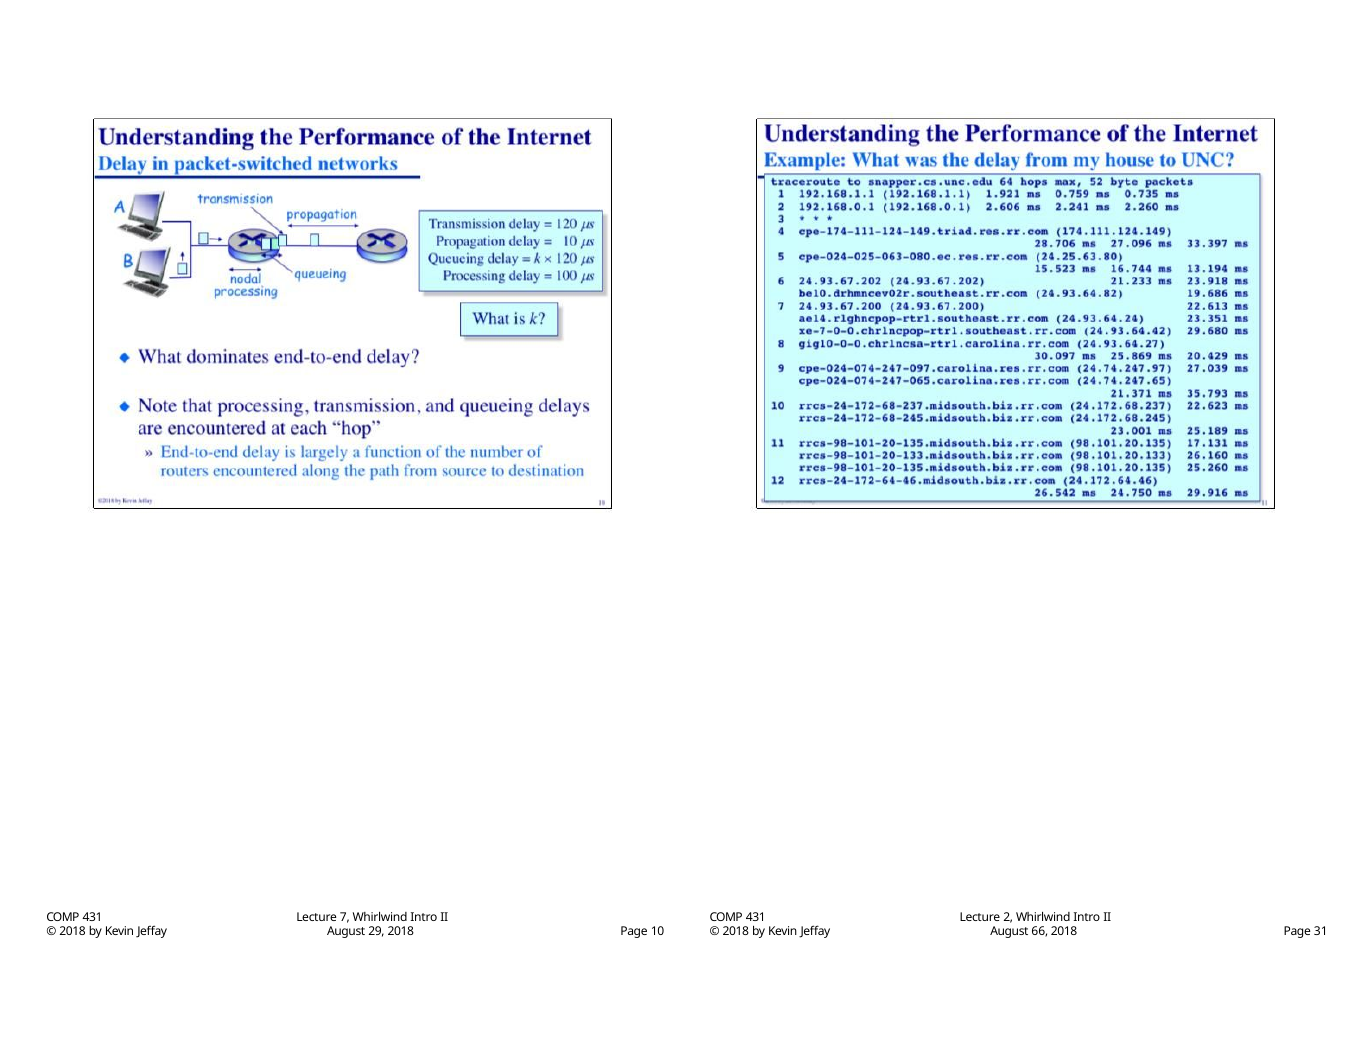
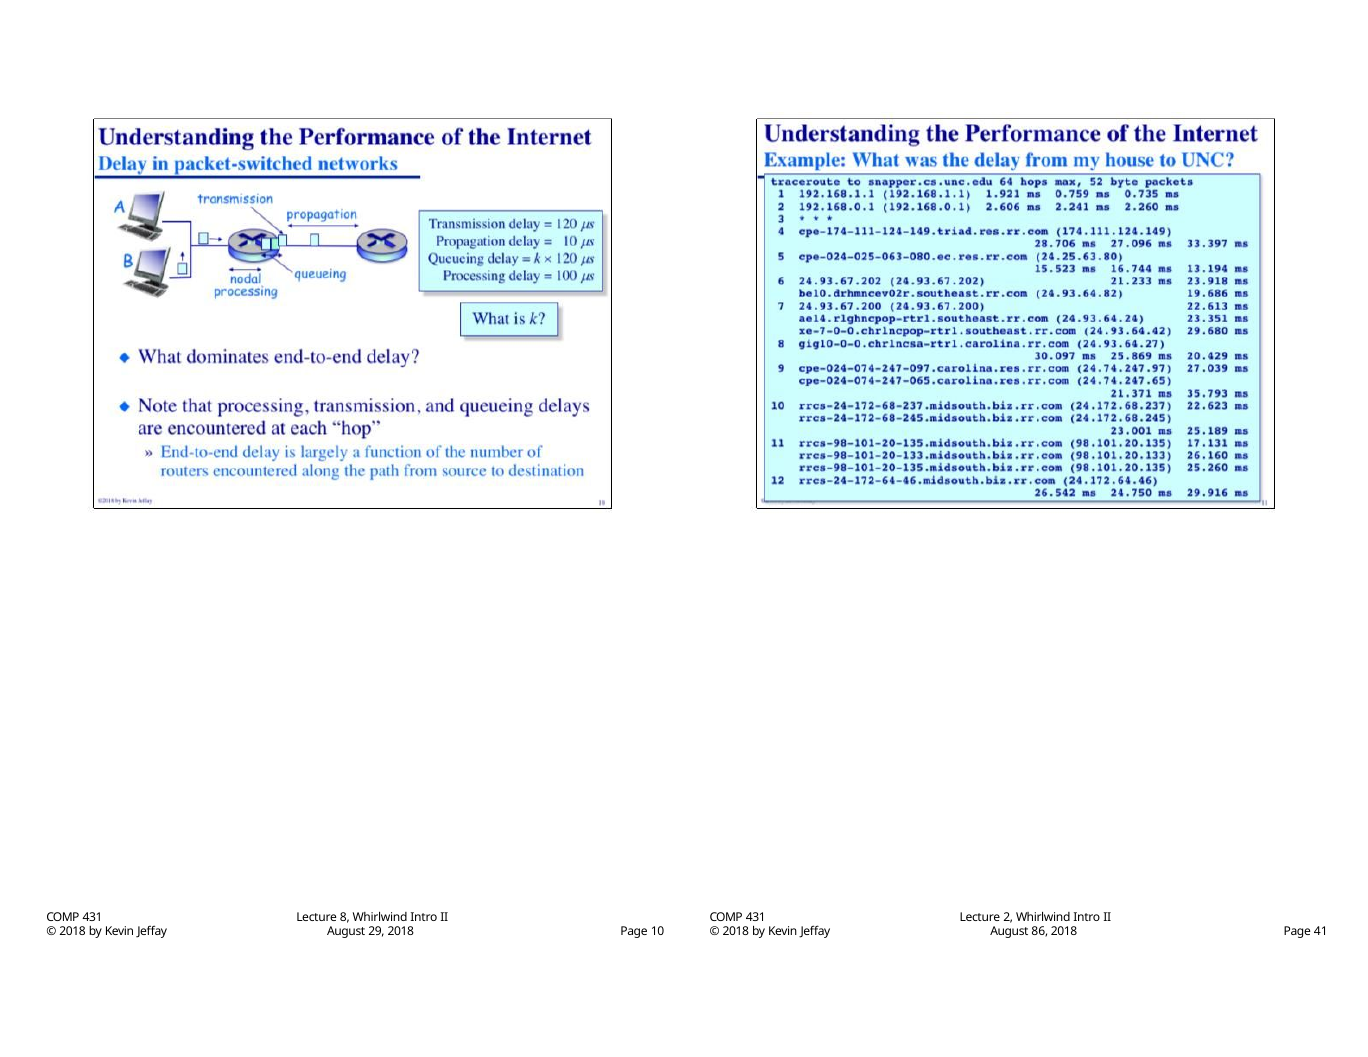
7: 7 -> 8 (345, 918)
66: 66 -> 86 (1040, 931)
31: 31 -> 41 (1321, 932)
